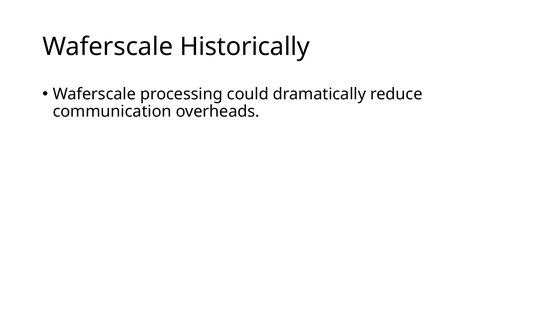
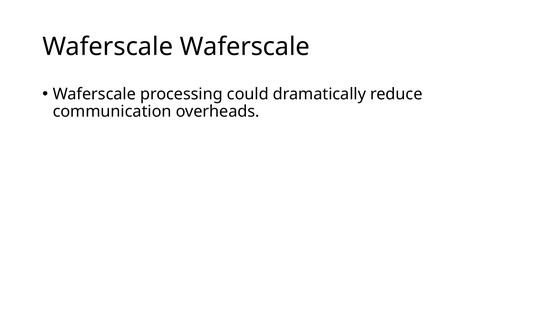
Waferscale Historically: Historically -> Waferscale (245, 47)
